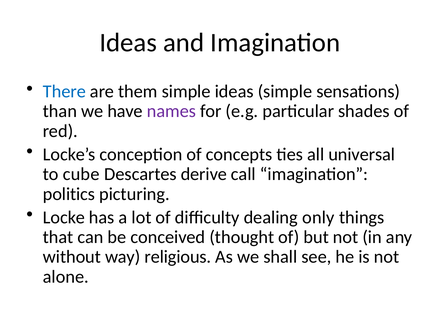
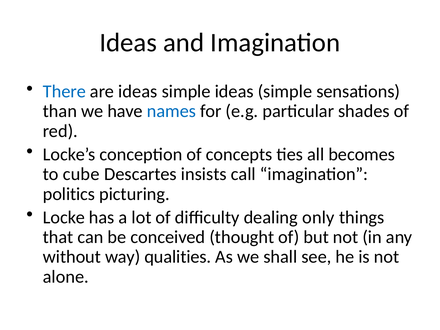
are them: them -> ideas (138, 91)
names colour: purple -> blue (171, 111)
universal: universal -> becomes (362, 154)
derive: derive -> insists (204, 174)
religious: religious -> qualities (178, 257)
